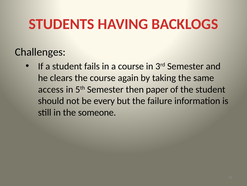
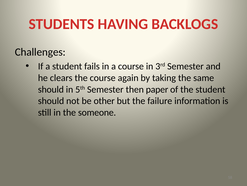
access: access -> should (51, 89)
every: every -> other (104, 101)
